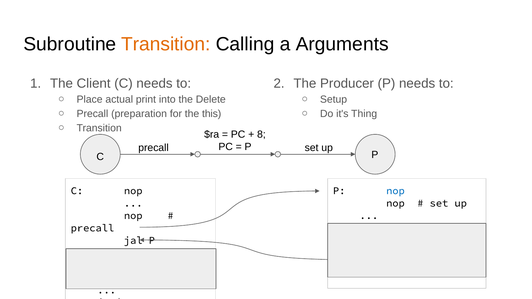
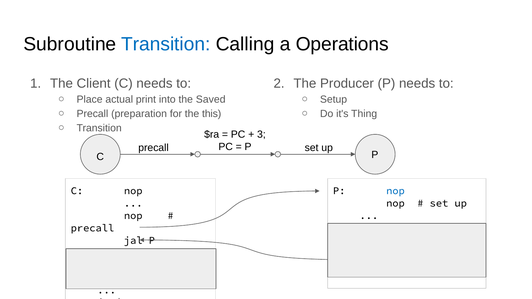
Transition colour: orange -> blue (166, 44)
Arguments: Arguments -> Operations (342, 44)
Delete: Delete -> Saved (211, 100)
8: 8 -> 3 (261, 134)
